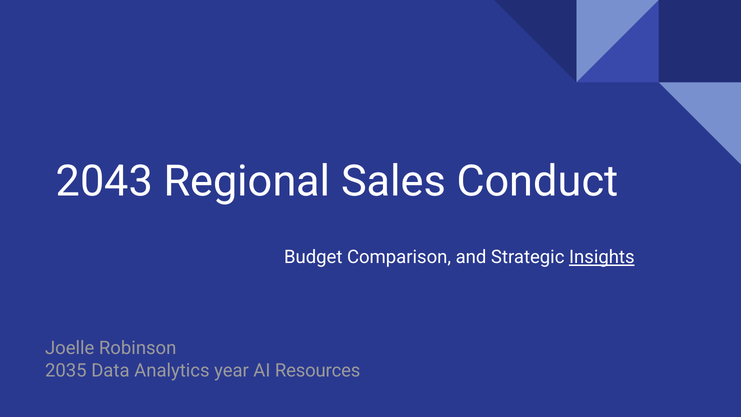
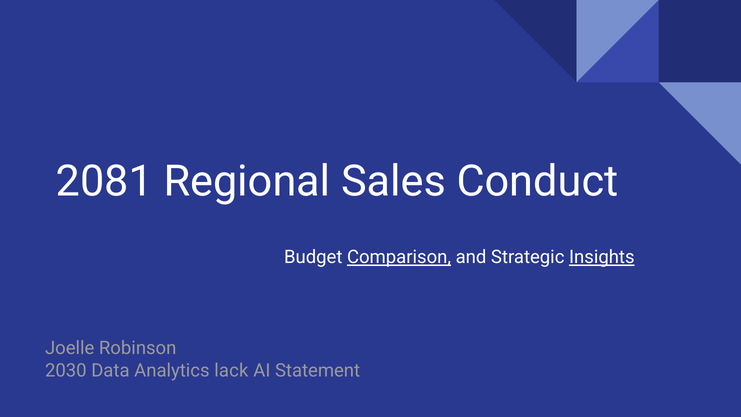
2043: 2043 -> 2081 (104, 181)
Comparison underline: none -> present (399, 257)
2035: 2035 -> 2030 (66, 370)
year: year -> lack (231, 370)
Resources: Resources -> Statement (318, 370)
